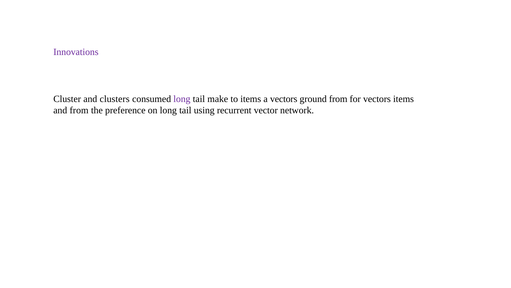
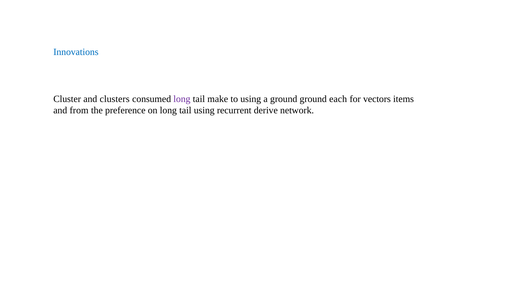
Innovations colour: purple -> blue (76, 52)
to items: items -> using (251, 99)
a vectors: vectors -> ground (284, 99)
ground from: from -> each (338, 99)
vector: vector -> derive (266, 110)
